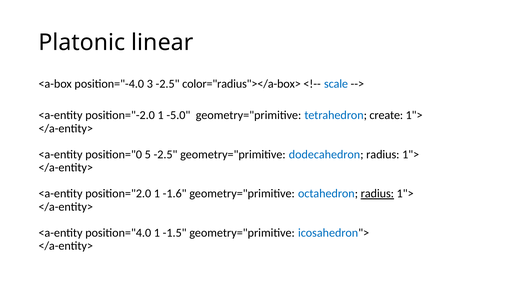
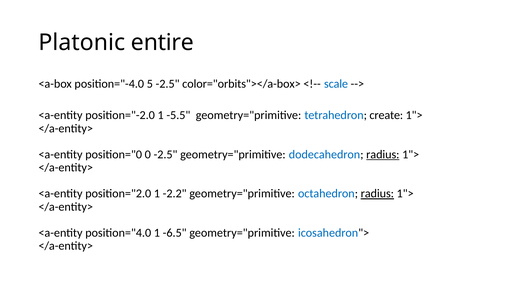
linear: linear -> entire (162, 42)
3: 3 -> 5 (150, 84)
color="radius"></a-box>: color="radius"></a-box> -> color="orbits"></a-box> (241, 84)
-5.0: -5.0 -> -5.5 (178, 115)
5: 5 -> 0 (148, 155)
radius underline: none -> present (383, 155)
-1.6: -1.6 -> -2.2 (175, 194)
-1.5: -1.5 -> -6.5 (175, 233)
